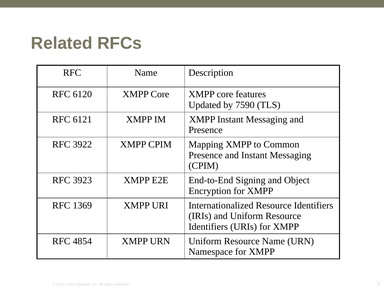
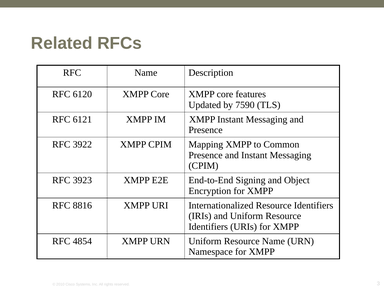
1369: 1369 -> 8816 (82, 205)
